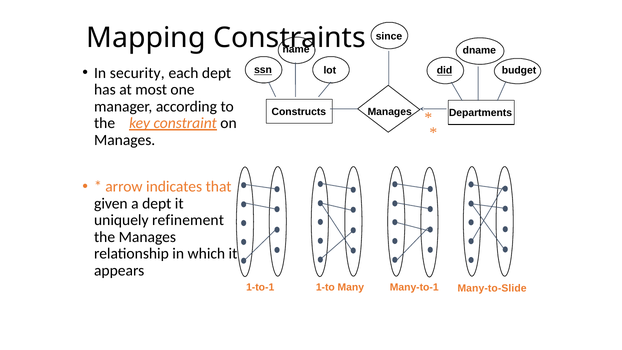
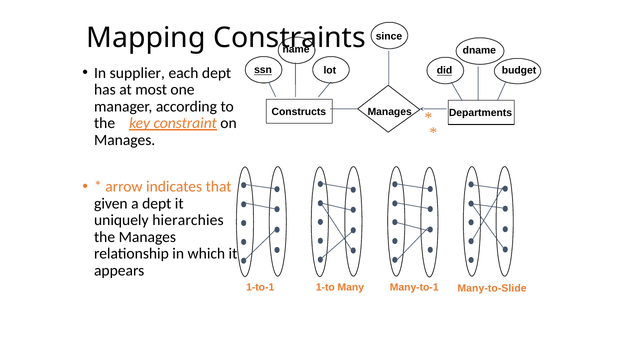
security: security -> supplier (137, 73)
refinement: refinement -> hierarchies (188, 220)
